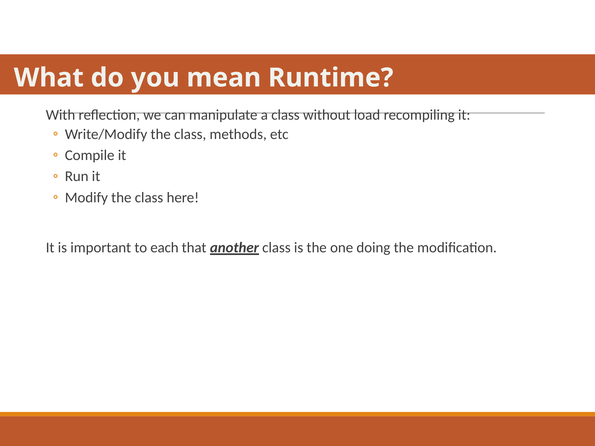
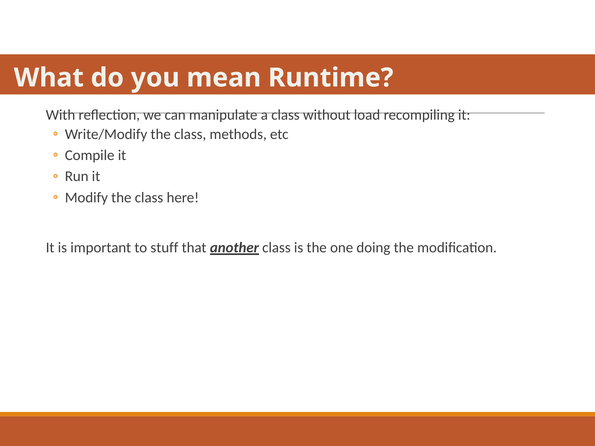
each: each -> stuff (164, 248)
